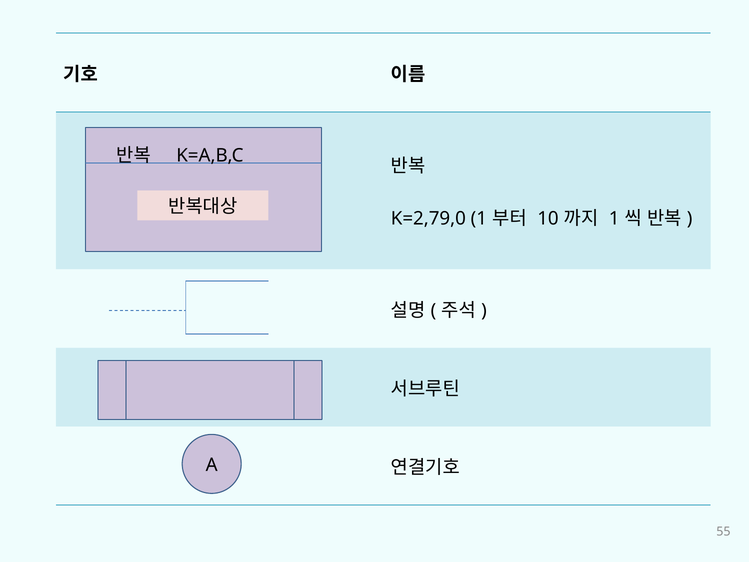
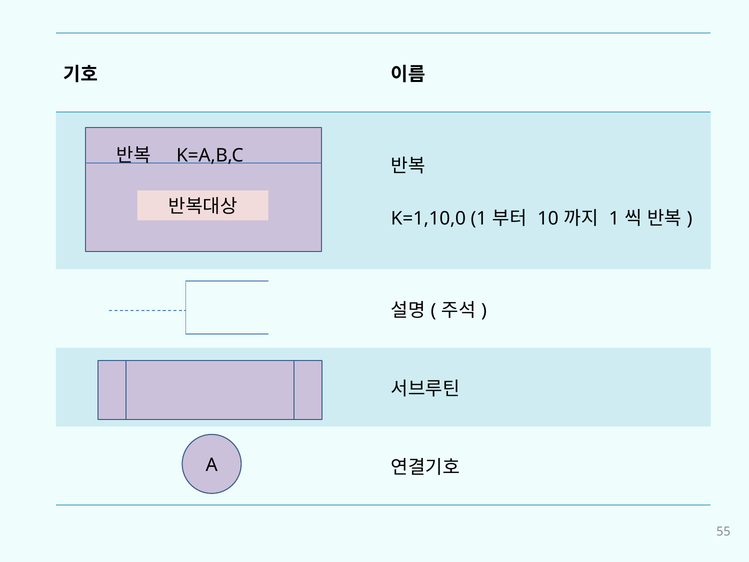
K=2,79,0: K=2,79,0 -> K=1,10,0 (428, 219)
